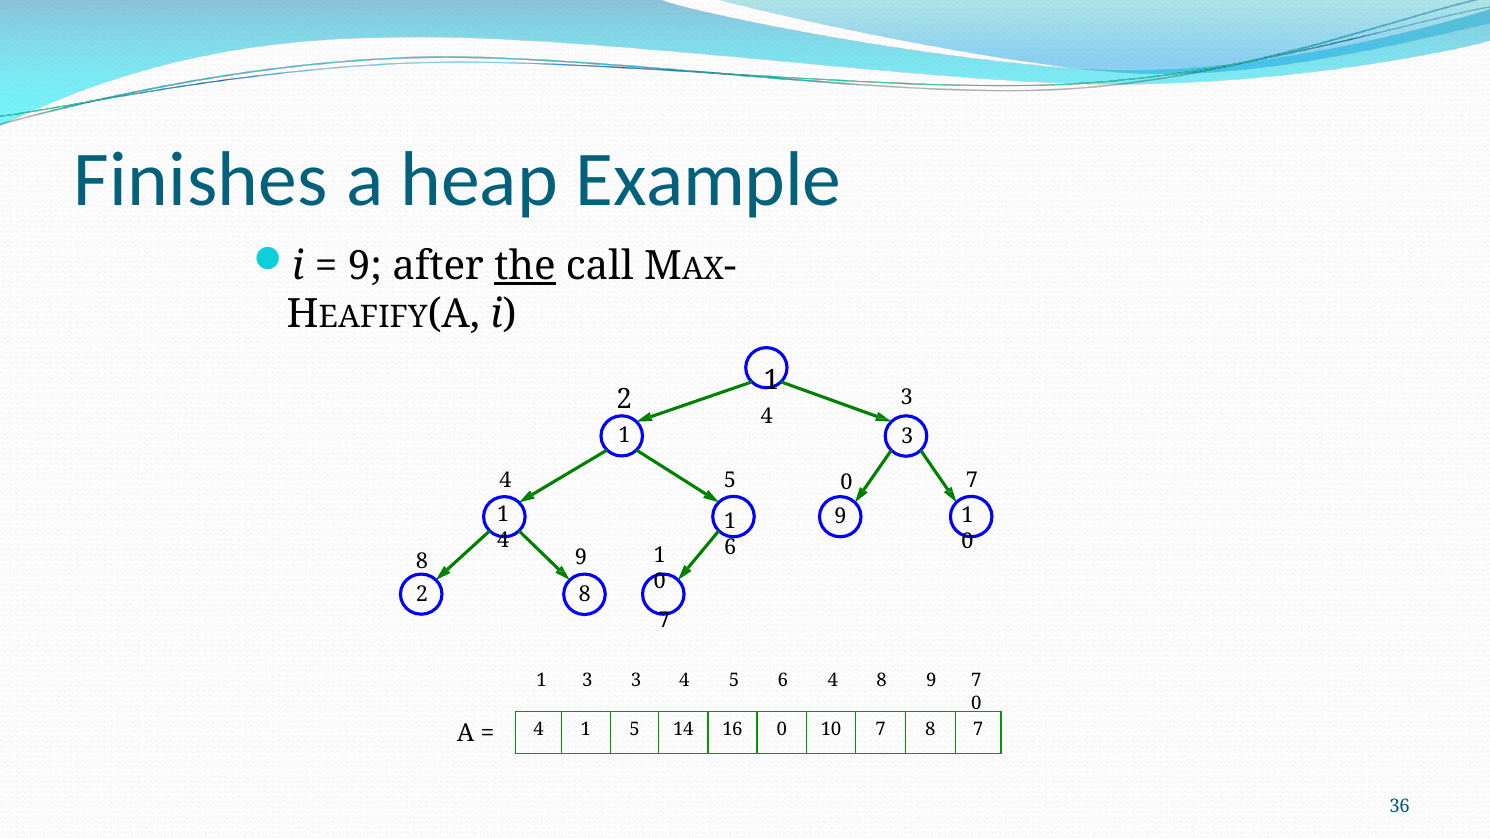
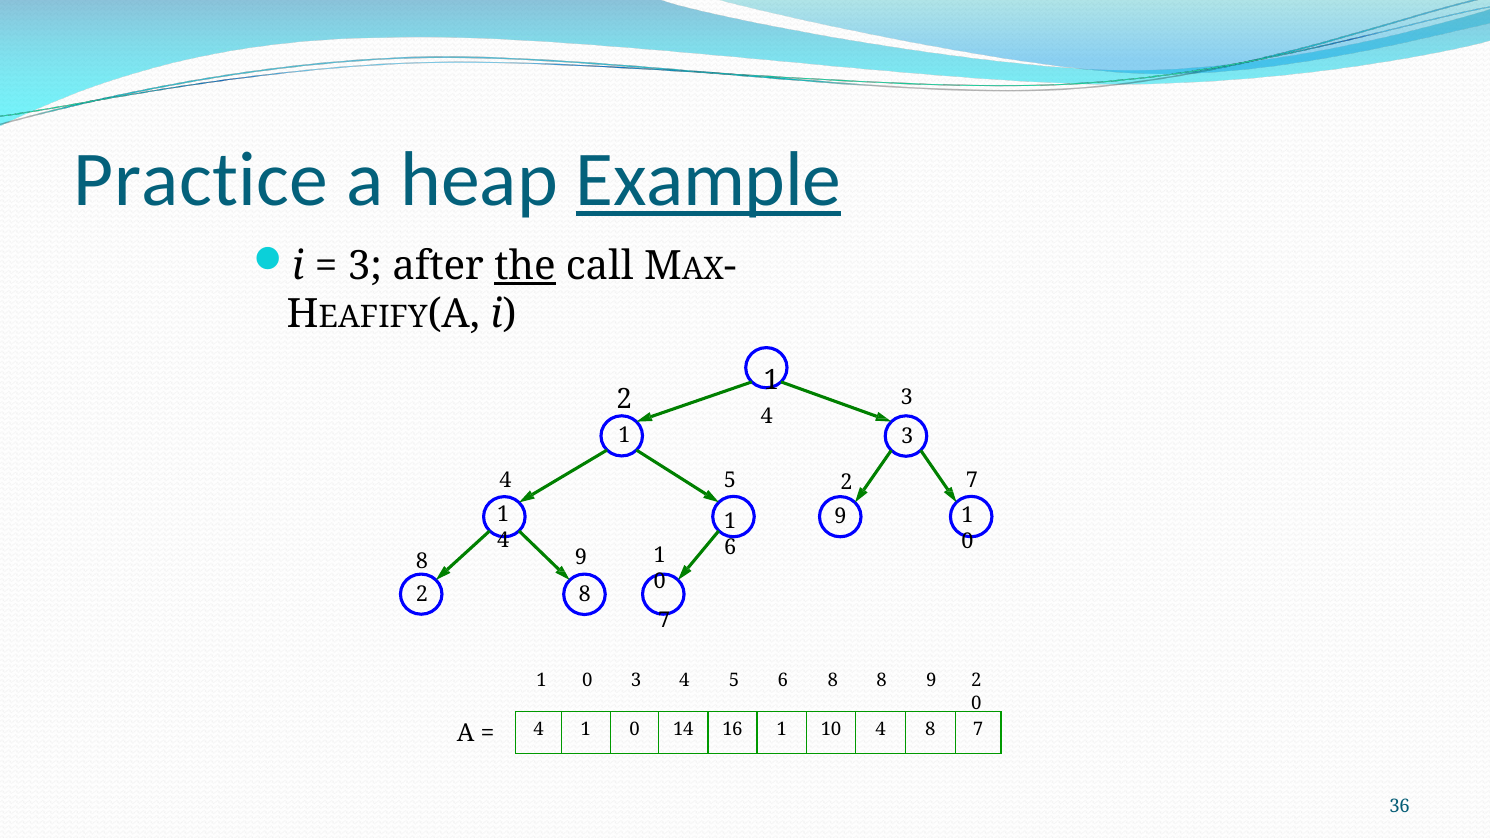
Finishes: Finishes -> Practice (201, 180)
Example underline: none -> present (708, 180)
9: 9 -> 3 (365, 266)
5 0: 0 -> 2 (847, 482)
3: 3 -> 0 (587, 681)
5 6 4: 4 -> 8 (833, 681)
9 7: 7 -> 2 (976, 681)
4 1 5: 5 -> 0 (634, 730)
16 0: 0 -> 1 (782, 730)
10 7: 7 -> 4 (880, 730)
